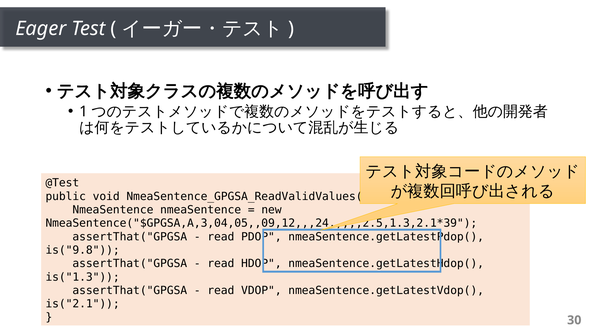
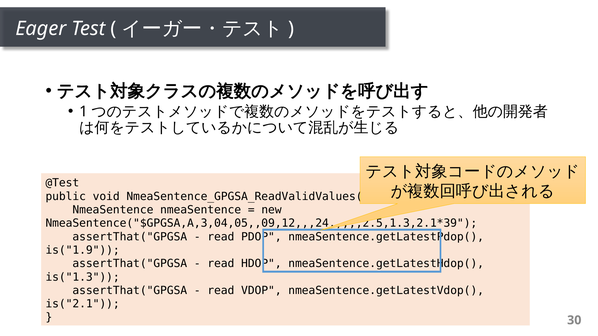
is("9.8: is("9.8 -> is("1.9 (83, 250)
